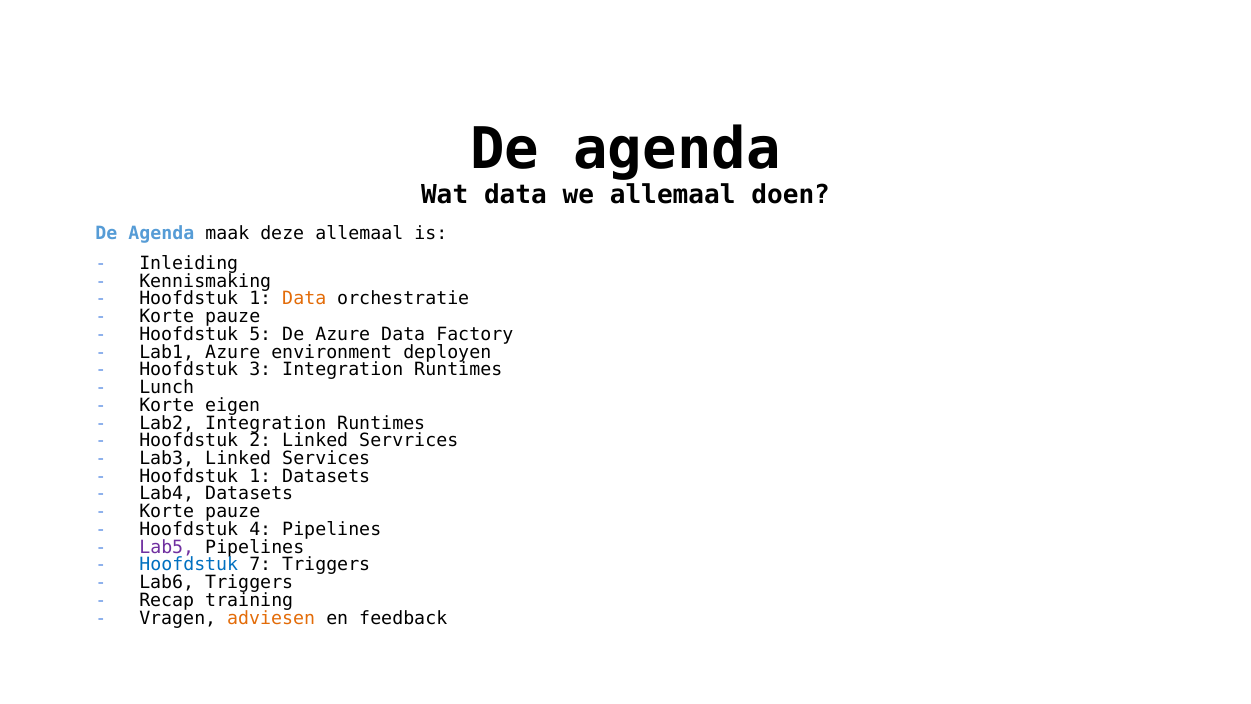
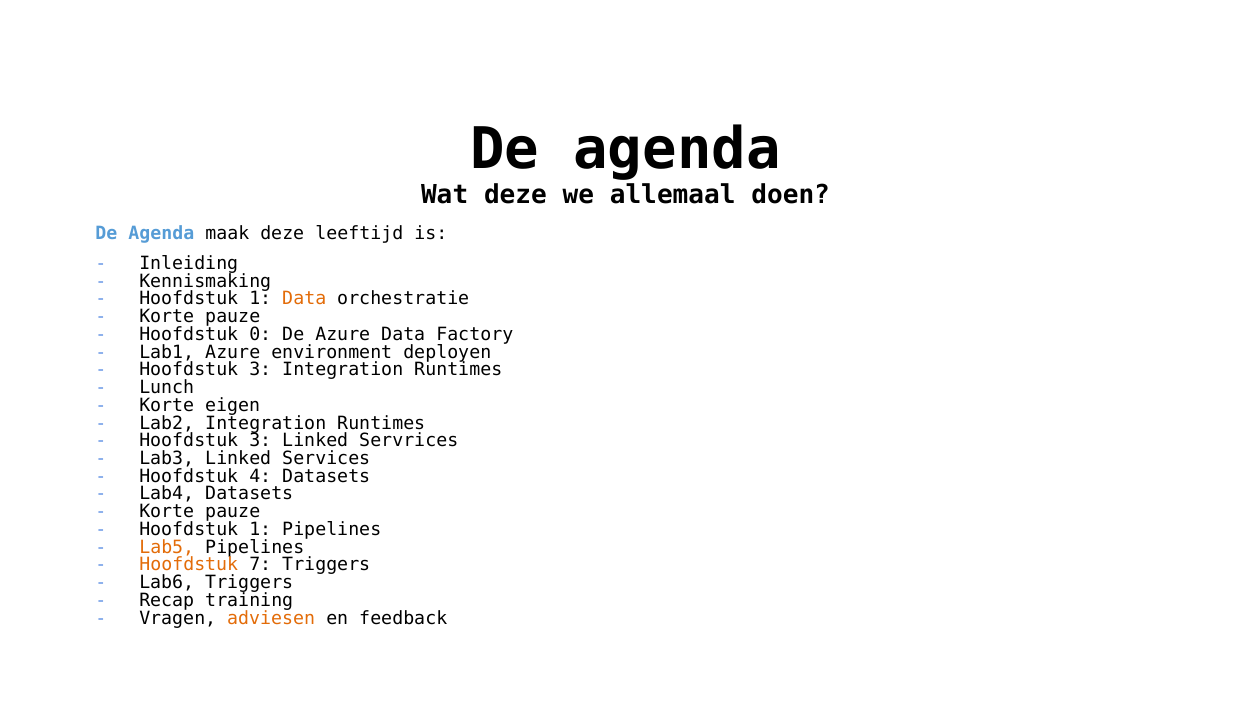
Wat data: data -> deze (515, 194)
deze allemaal: allemaal -> leeftijd (359, 234)
5: 5 -> 0 (260, 334)
2: 2 -> 3 (260, 441)
1: 1 -> 4 (260, 476)
4: 4 -> 1 (260, 529)
Lab5 colour: purple -> orange (167, 547)
Hoofdstuk colour: blue -> orange (189, 565)
